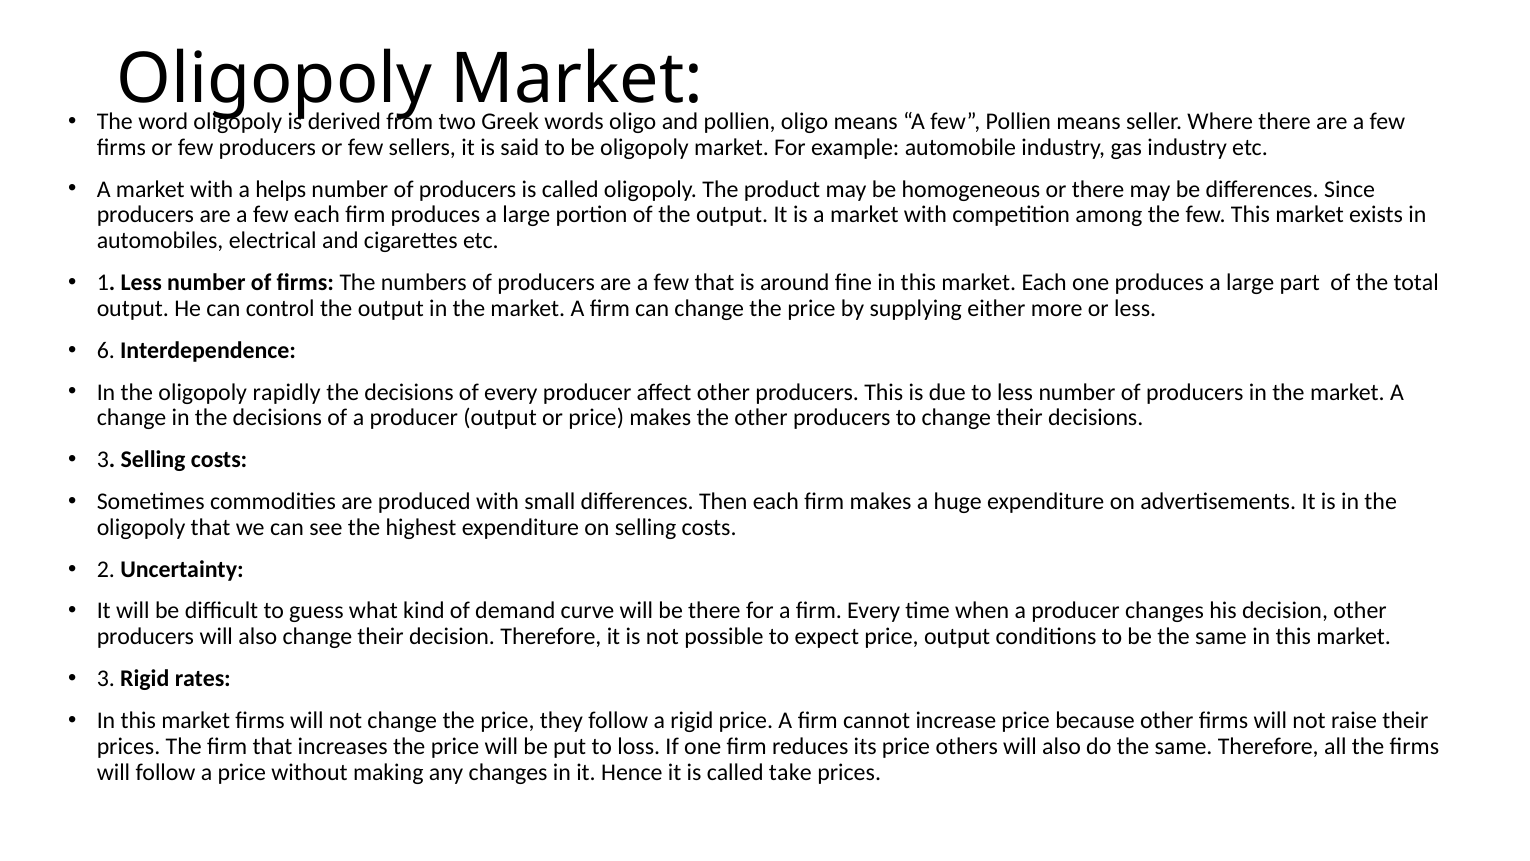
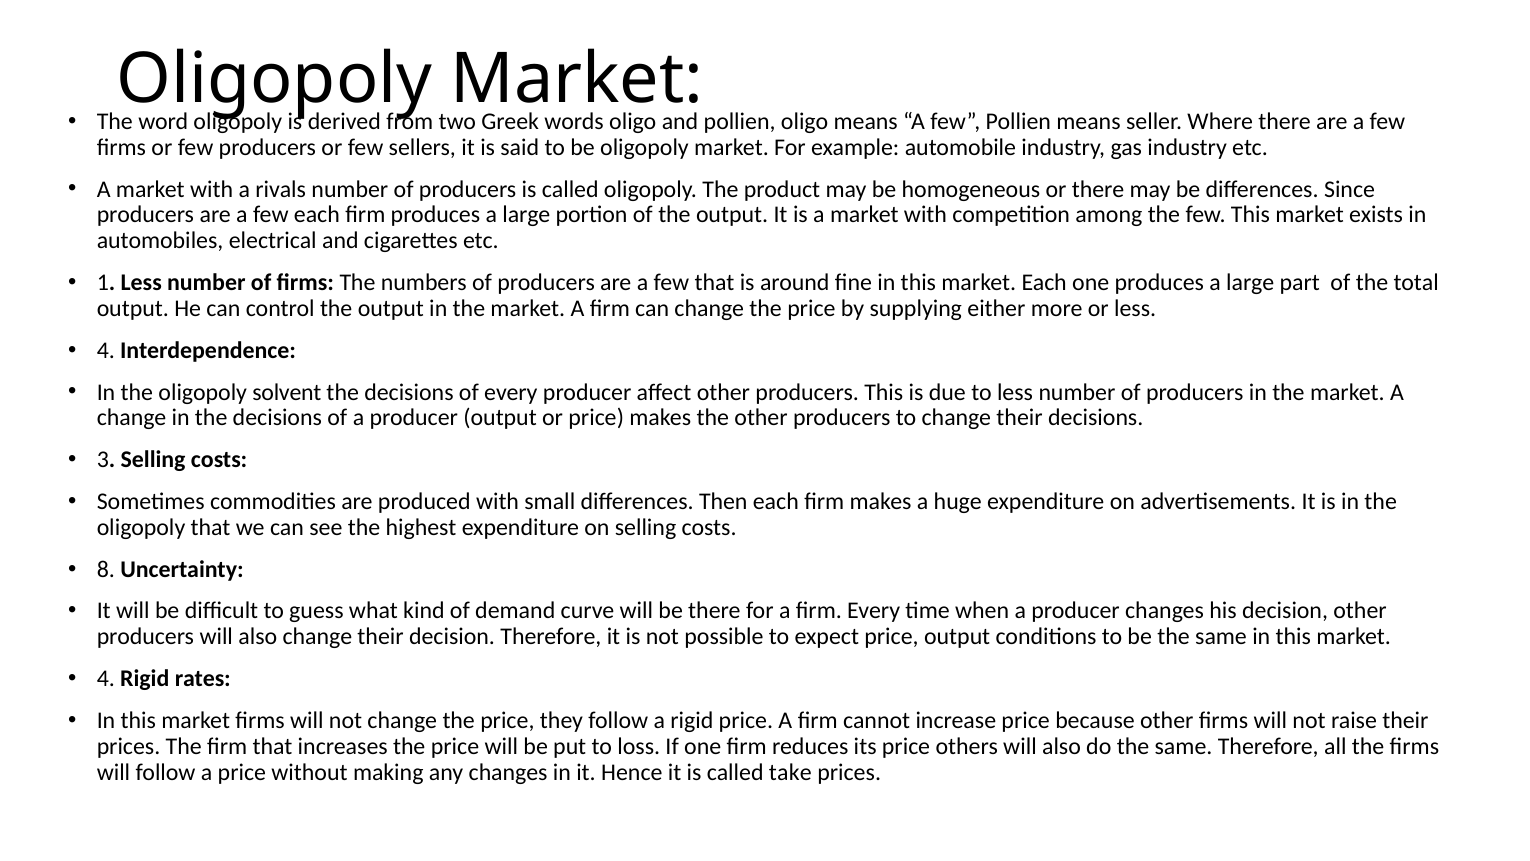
helps: helps -> rivals (281, 189)
6: 6 -> 4 (106, 350)
rapidly: rapidly -> solvent (287, 392)
2: 2 -> 8 (106, 569)
3: 3 -> 4 (106, 678)
